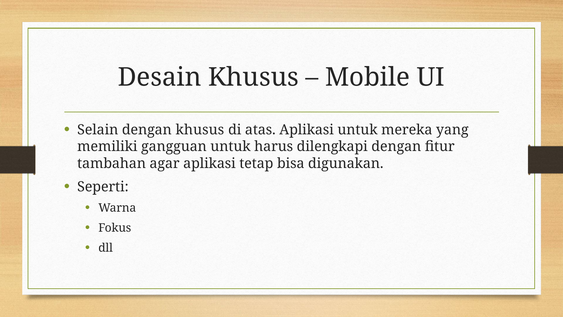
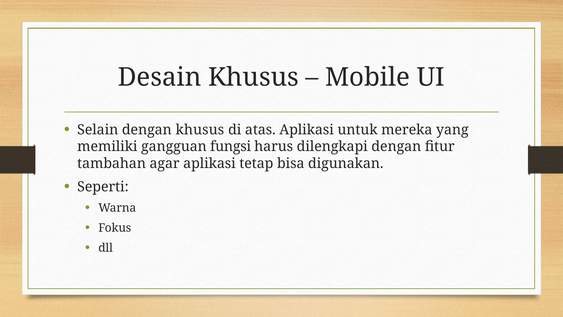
gangguan untuk: untuk -> fungsi (231, 147)
